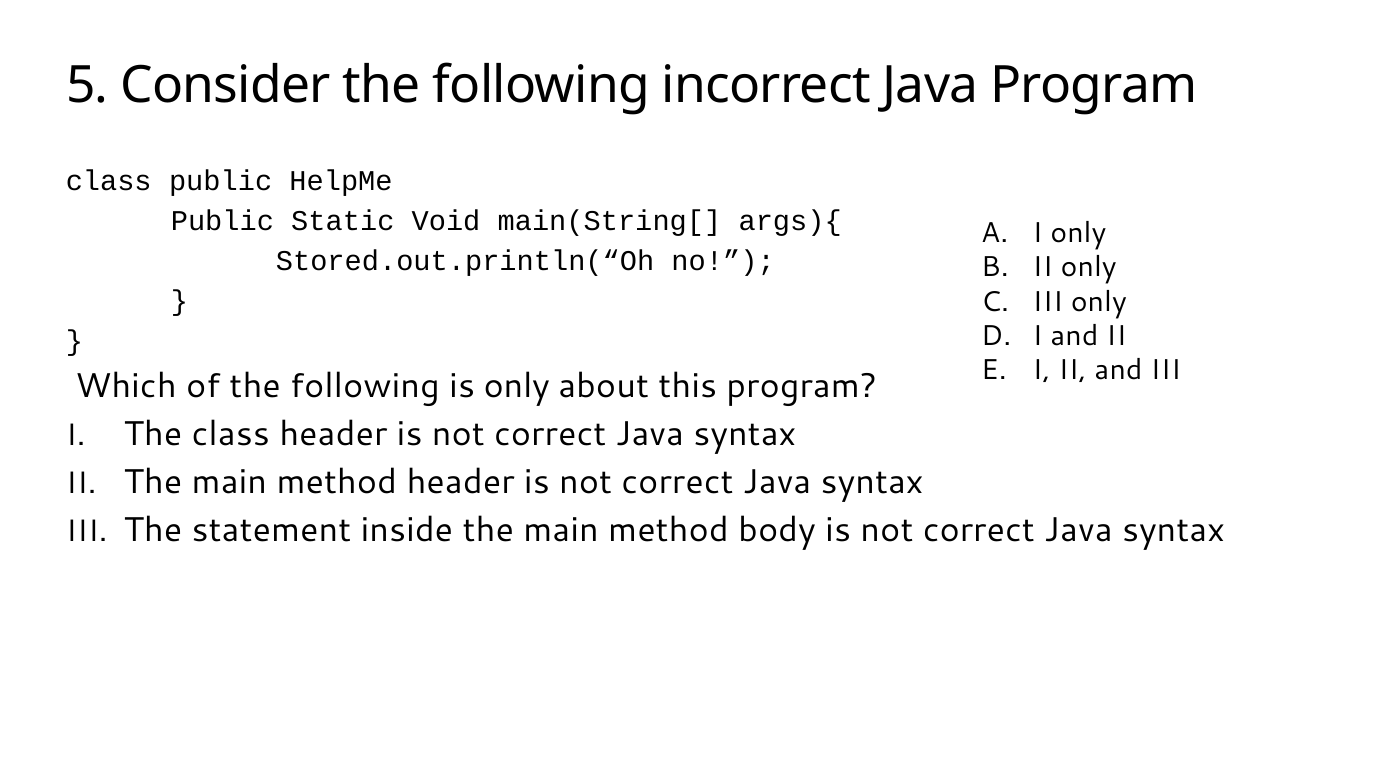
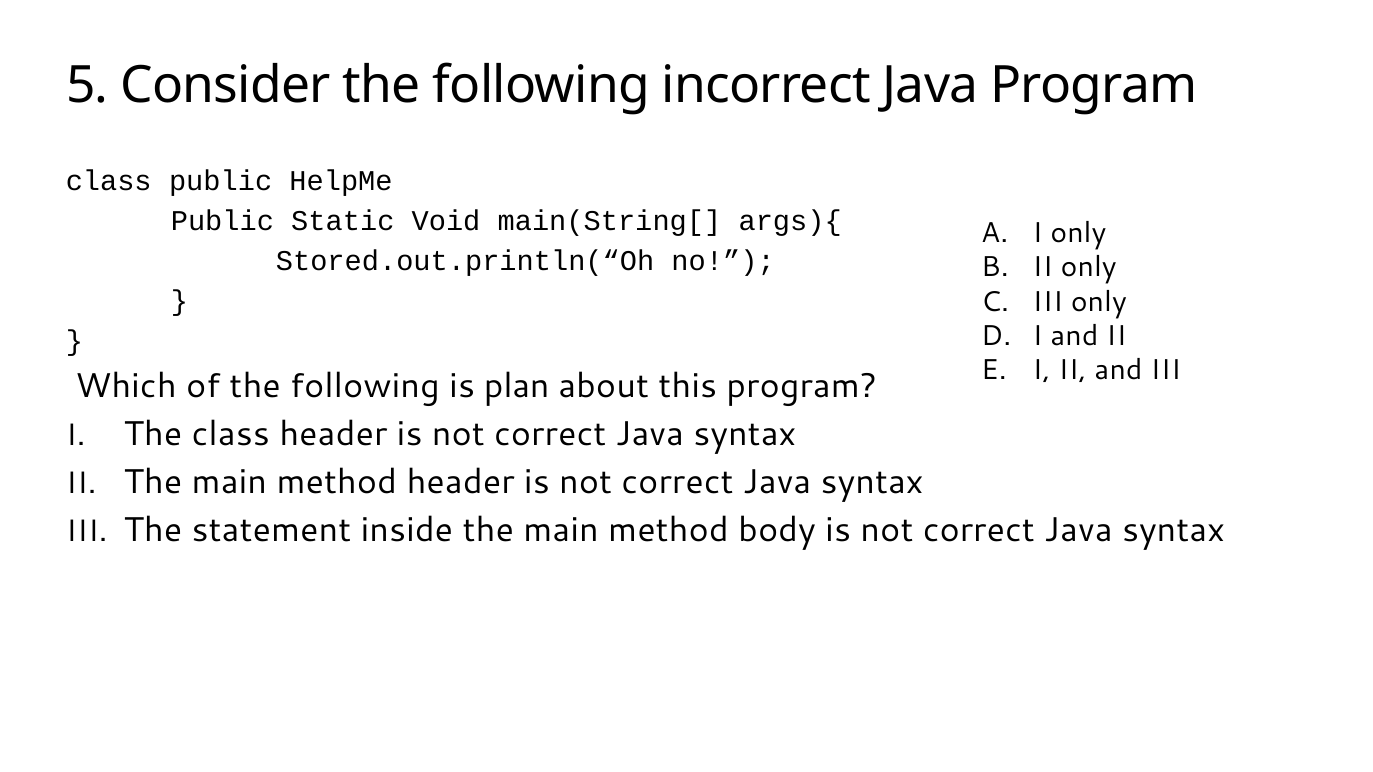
is only: only -> plan (517, 386)
